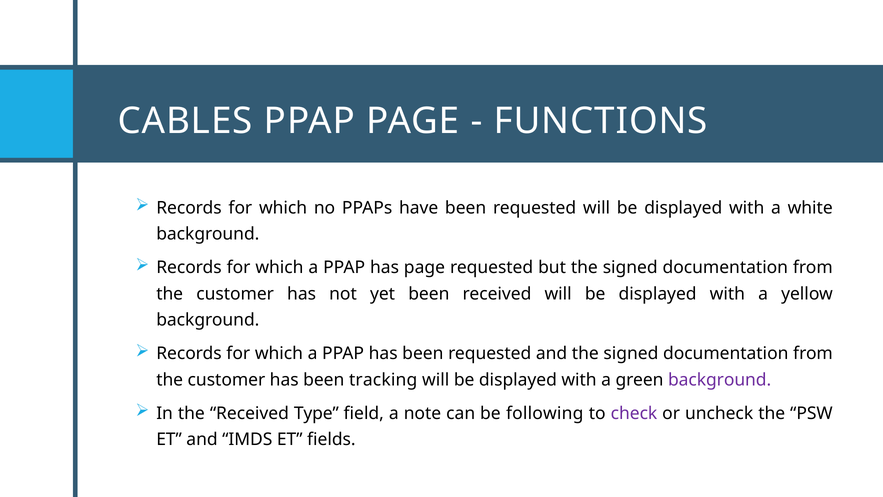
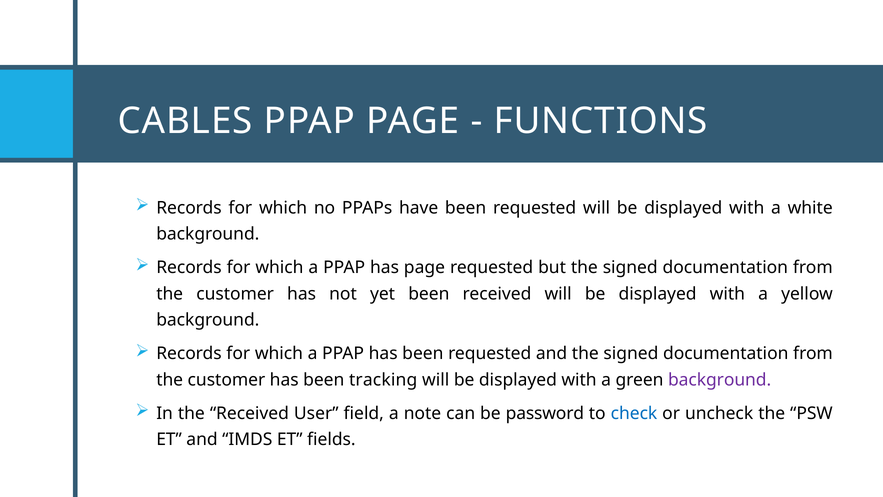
Type: Type -> User (316, 413)
following: following -> password (545, 413)
check colour: purple -> blue (634, 413)
